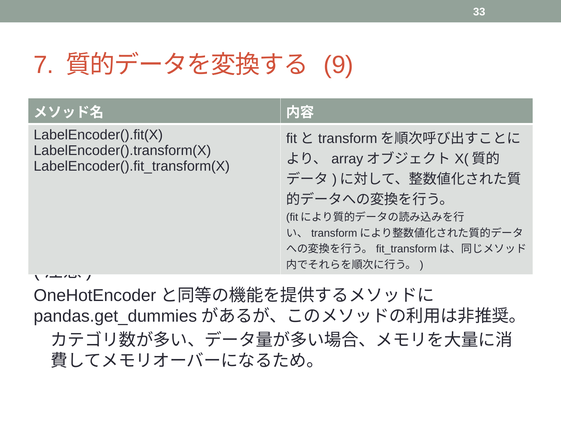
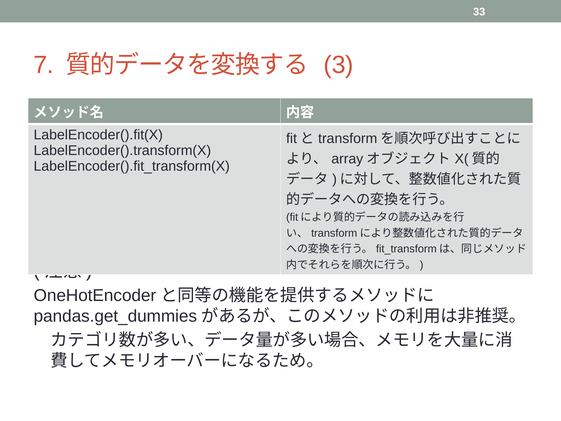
9: 9 -> 3 (339, 65)
